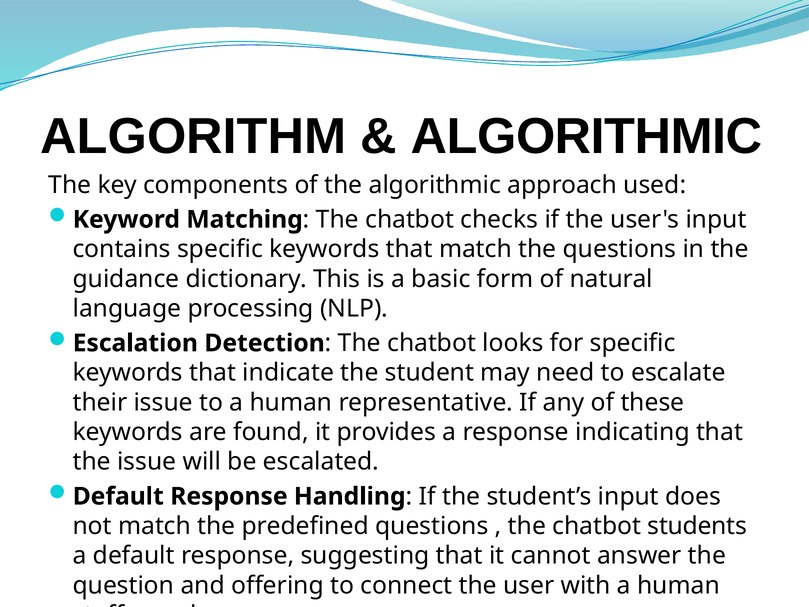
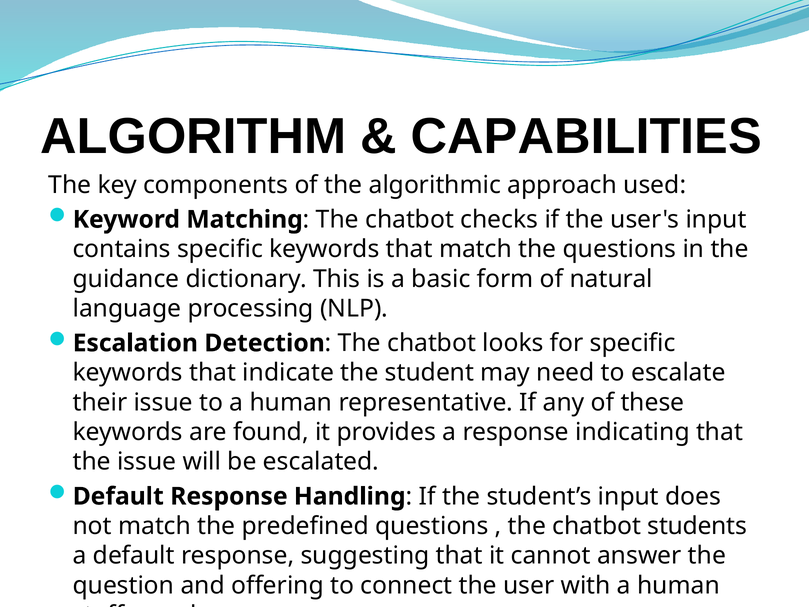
ALGORITHMIC: ALGORITHMIC -> CAPABILITIES (586, 137)
